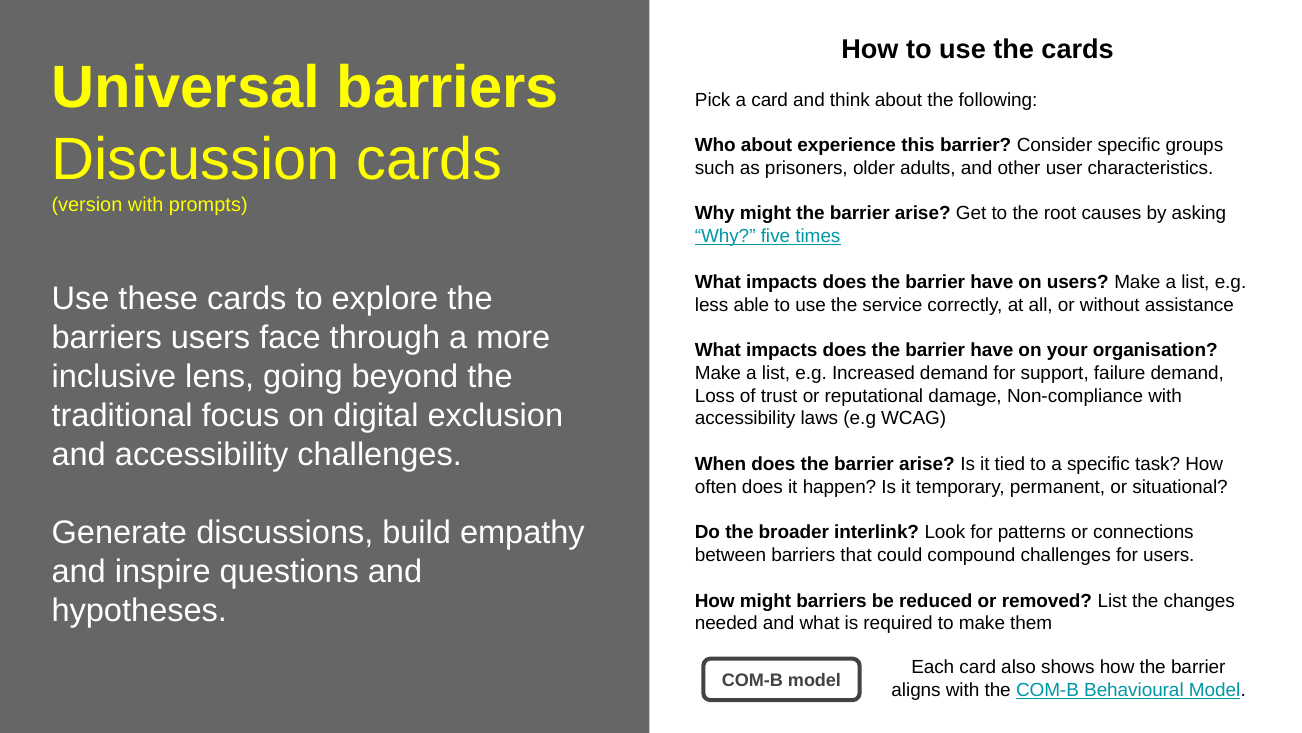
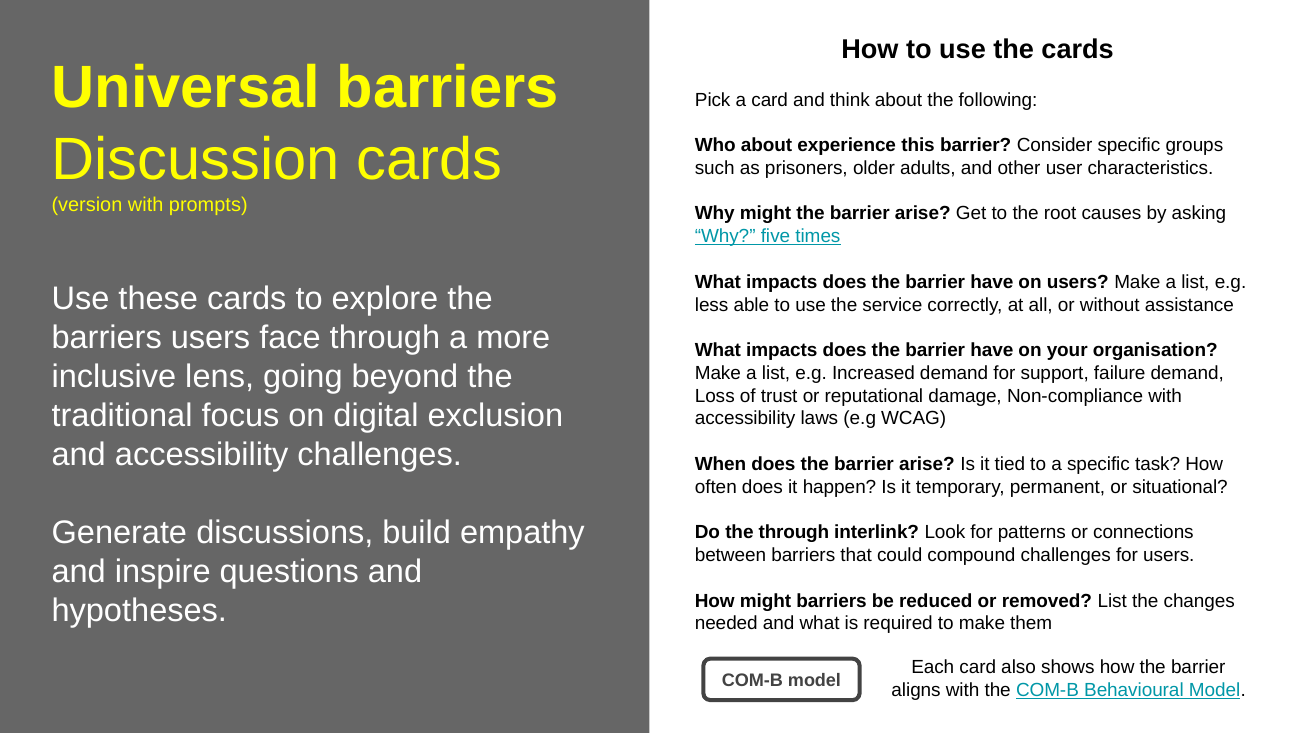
the broader: broader -> through (794, 532)
